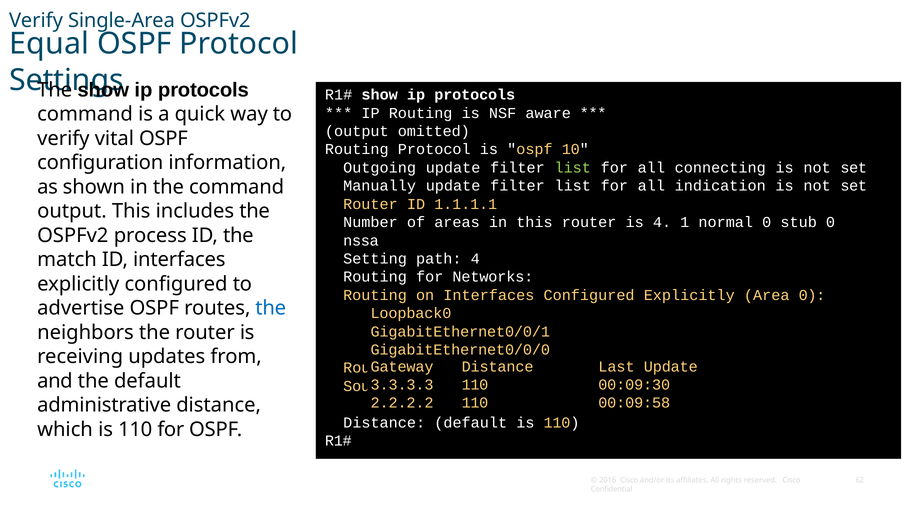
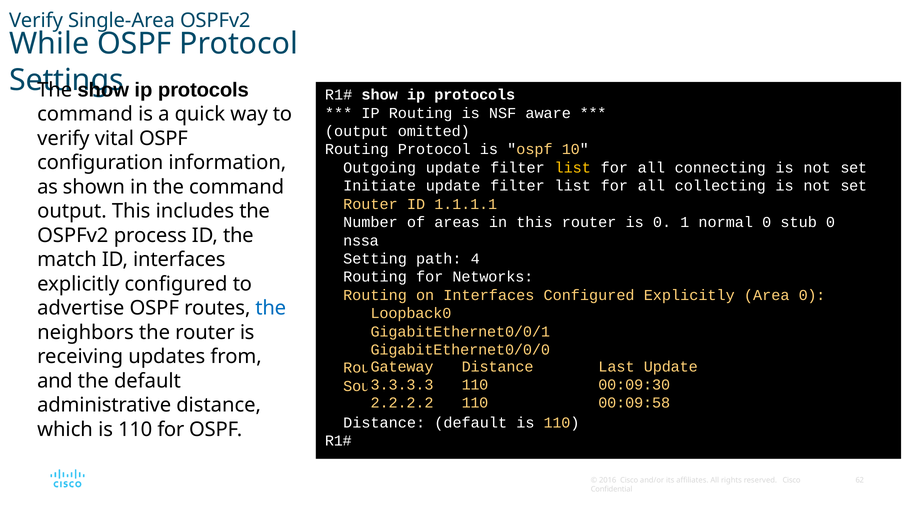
Equal: Equal -> While (49, 44)
list colour: light green -> yellow (573, 168)
Manually: Manually -> Initiate (380, 186)
indication: indication -> collecting (720, 186)
is 4: 4 -> 0 (662, 222)
